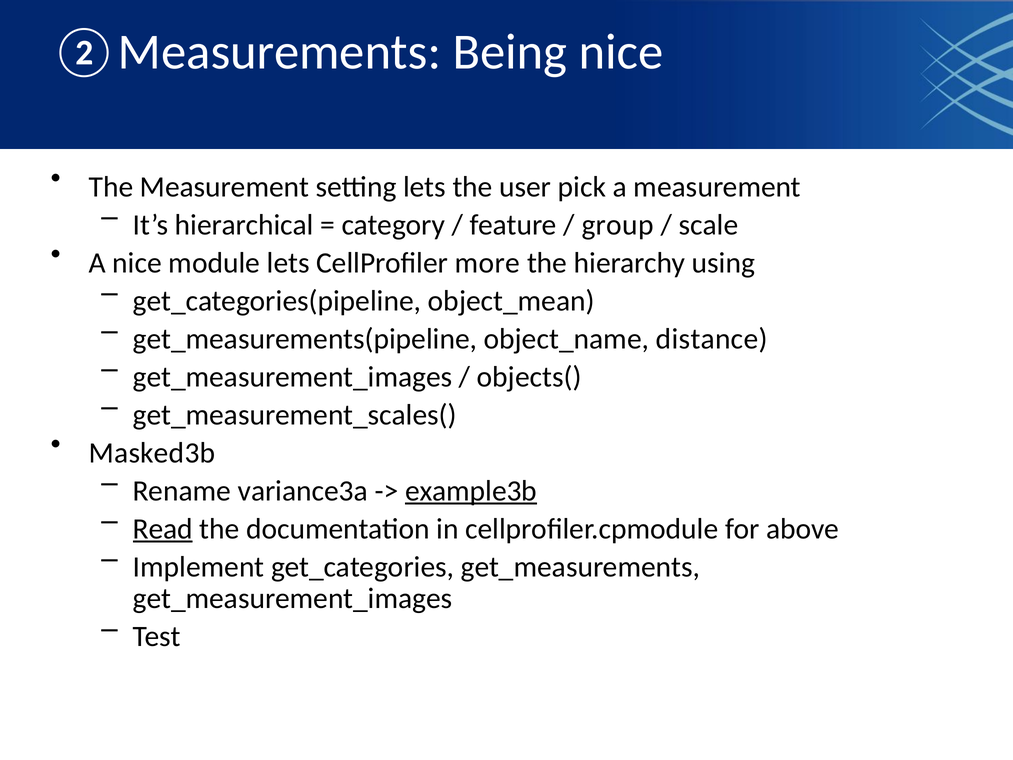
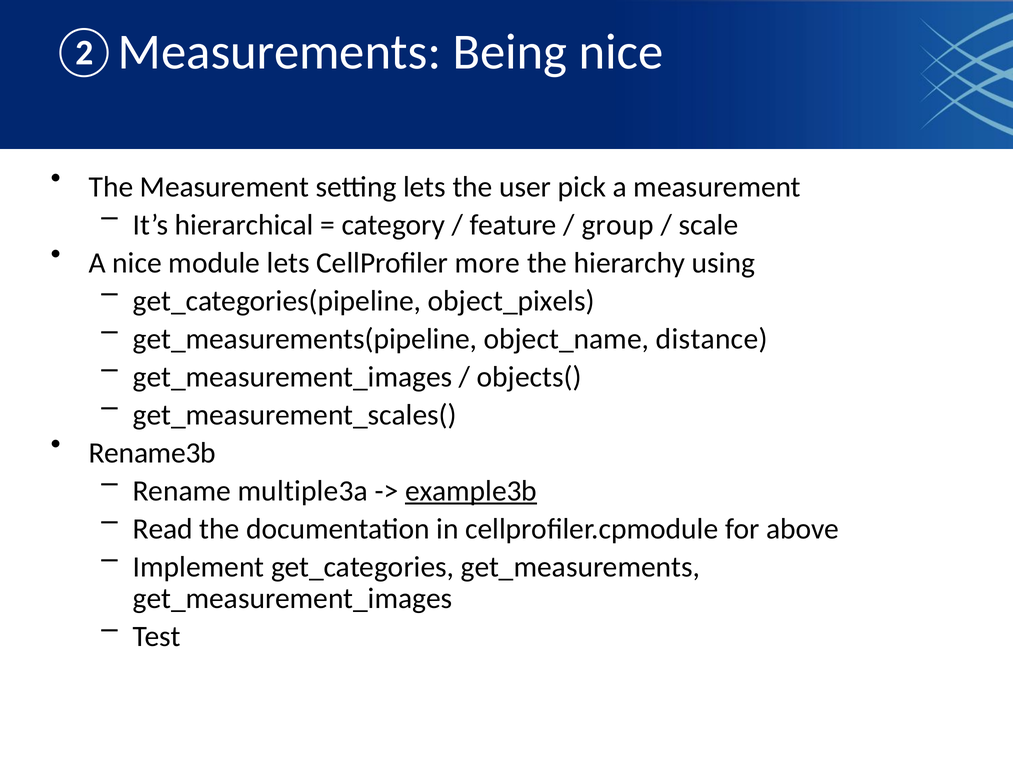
object_mean: object_mean -> object_pixels (511, 301)
Masked3b: Masked3b -> Rename3b (152, 453)
variance3a: variance3a -> multiple3a (303, 491)
Read underline: present -> none (163, 529)
